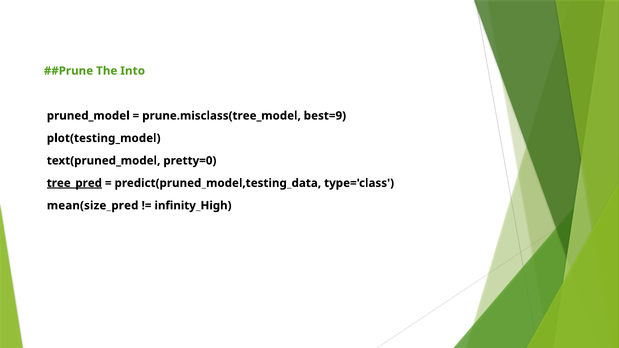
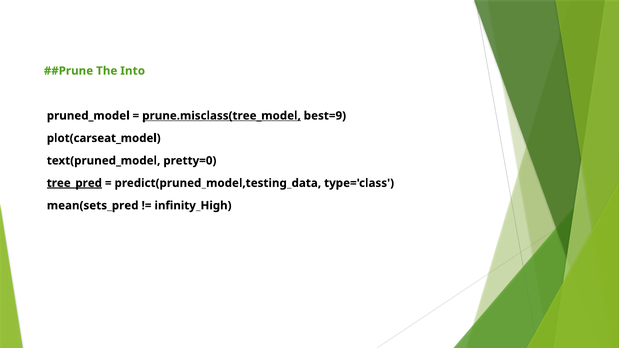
prune.misclass(tree_model underline: none -> present (222, 116)
plot(testing_model: plot(testing_model -> plot(carseat_model (104, 138)
mean(size_pred: mean(size_pred -> mean(sets_pred (93, 206)
